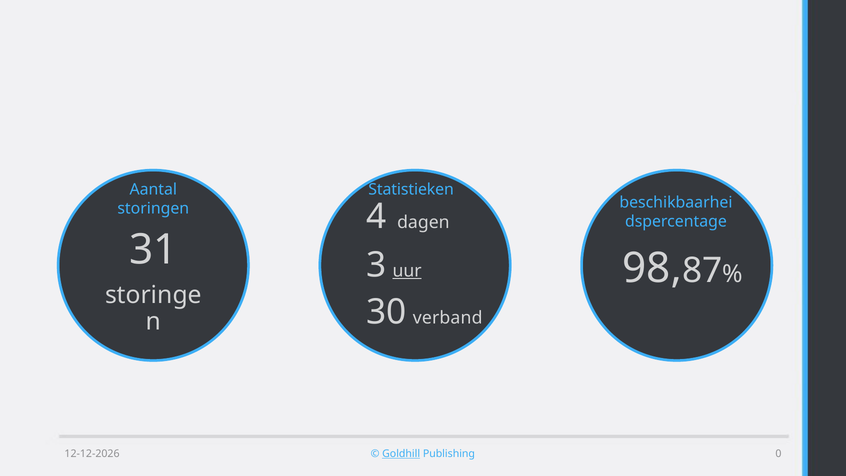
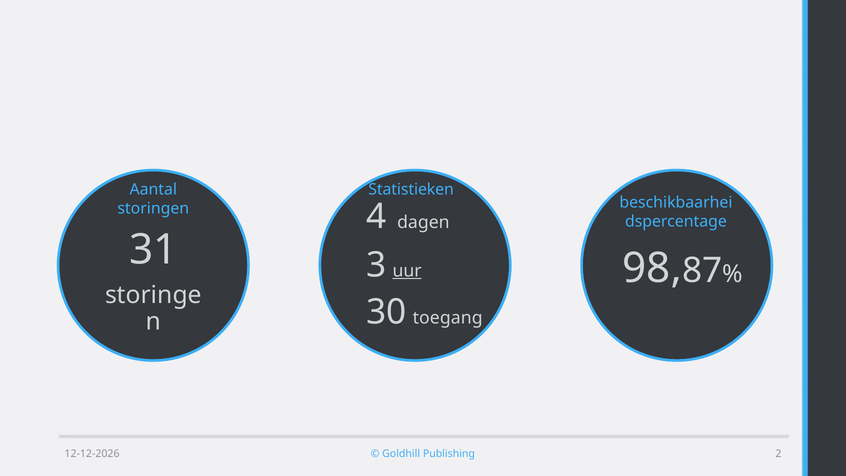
verband: verband -> toegang (448, 318)
Goldhill underline: present -> none (401, 454)
0: 0 -> 2 (778, 454)
